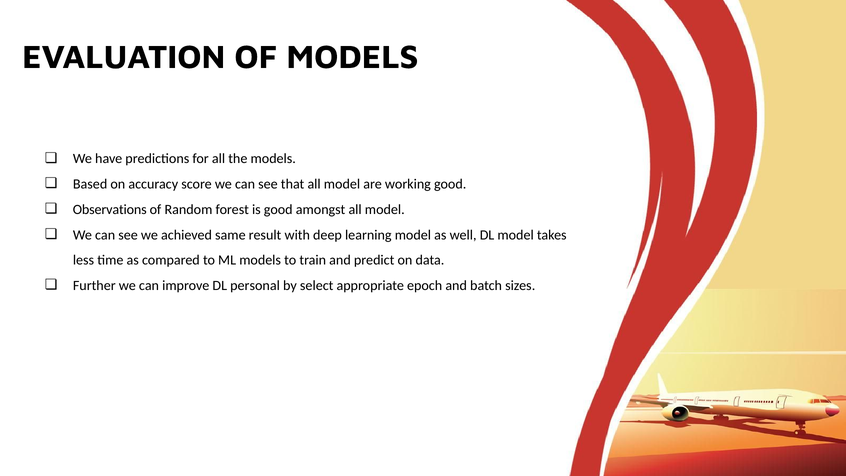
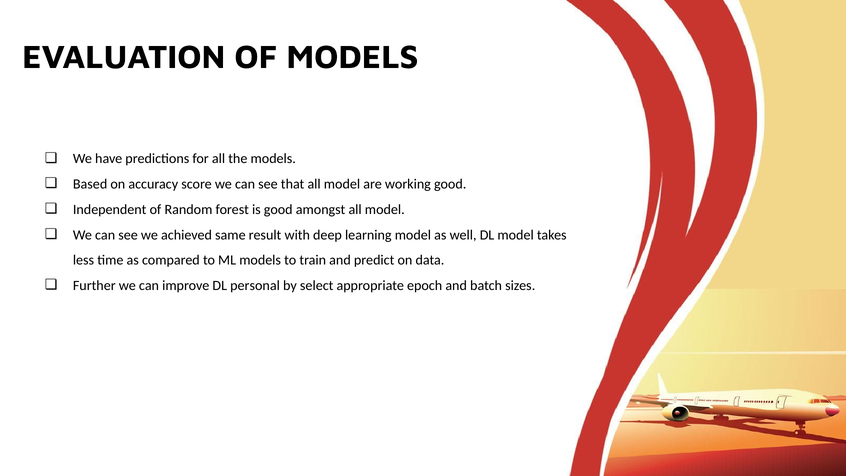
Observations: Observations -> Independent (110, 209)
